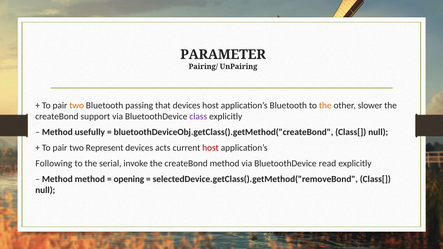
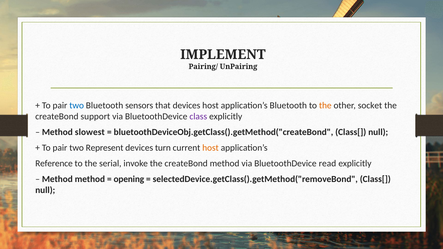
PARAMETER: PARAMETER -> IMPLEMENT (223, 55)
two colour: orange -> blue (77, 105)
passing: passing -> sensors (139, 105)
slower: slower -> socket (370, 105)
usefully: usefully -> slowest (90, 132)
acts: acts -> turn (163, 148)
host colour: red -> orange (211, 148)
Following: Following -> Reference (54, 164)
